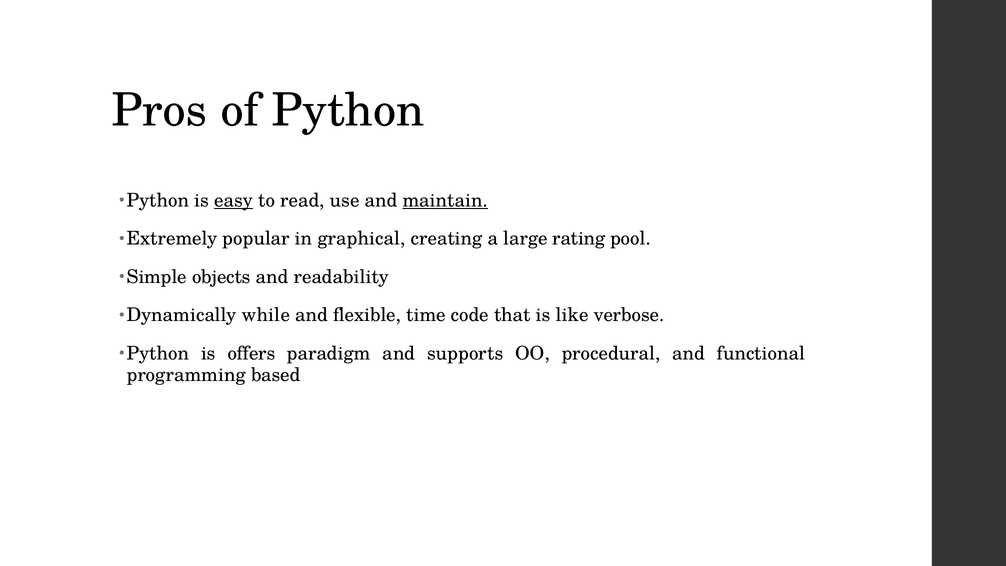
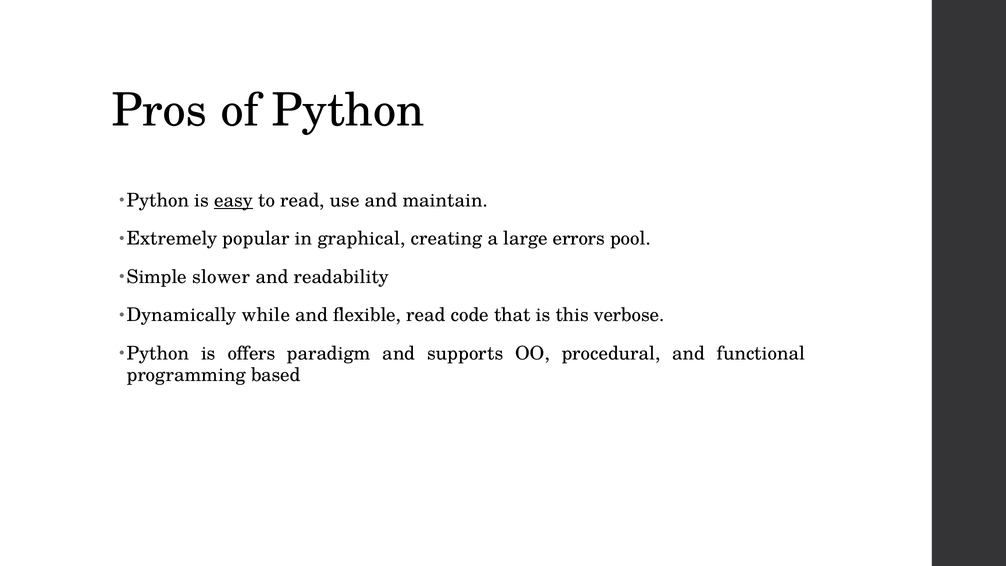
maintain underline: present -> none (445, 200)
rating: rating -> errors (579, 239)
objects: objects -> slower (221, 277)
flexible time: time -> read (426, 315)
like: like -> this (572, 315)
